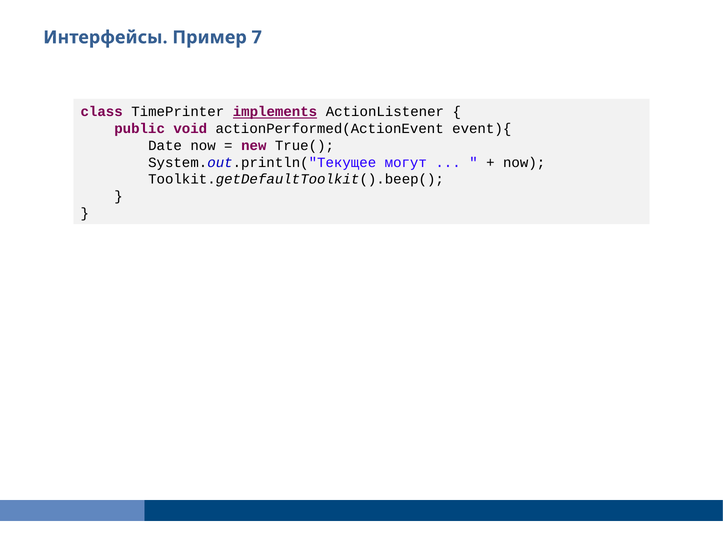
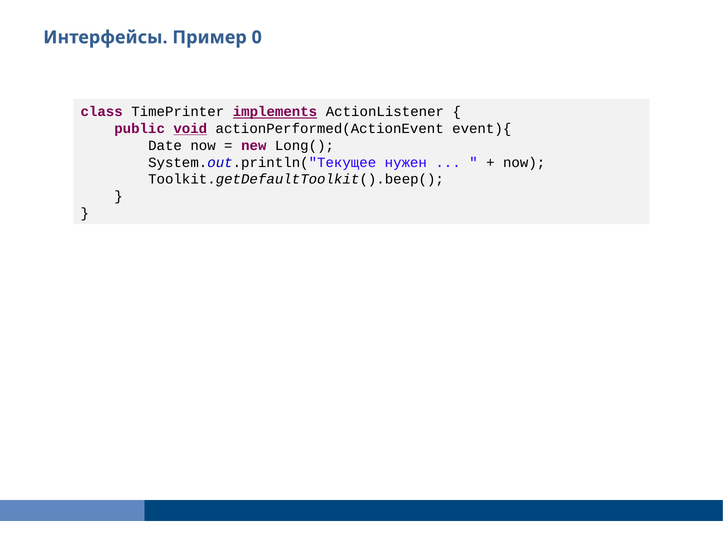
7: 7 -> 0 (257, 37)
void underline: none -> present (190, 129)
True(: True( -> Long( (304, 146)
могут: могут -> нужен (406, 163)
